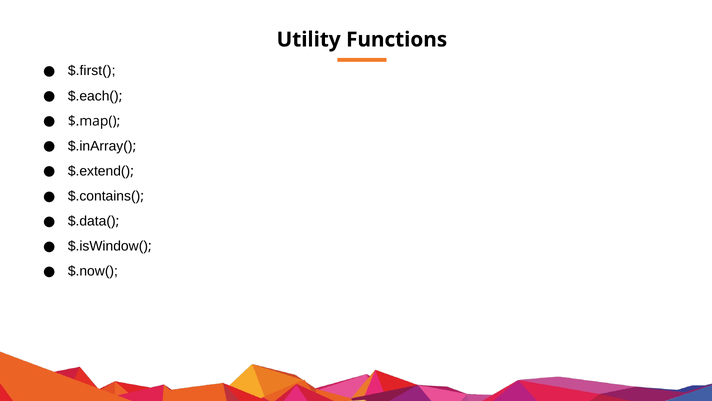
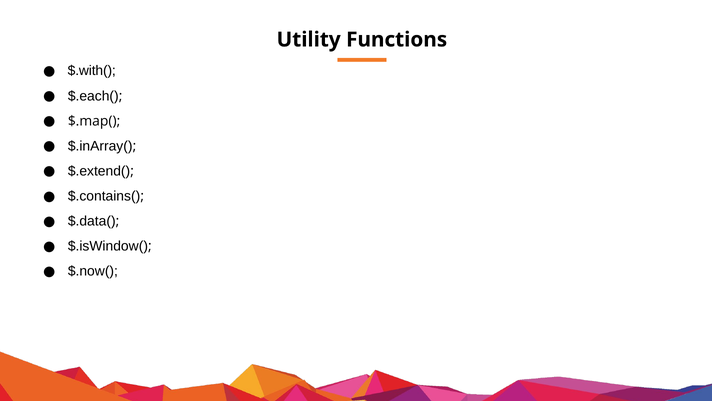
$.first(: $.first( -> $.with( (92, 71)
